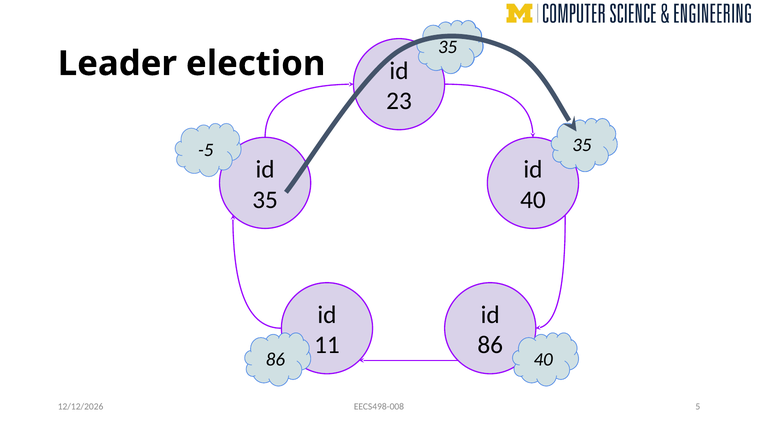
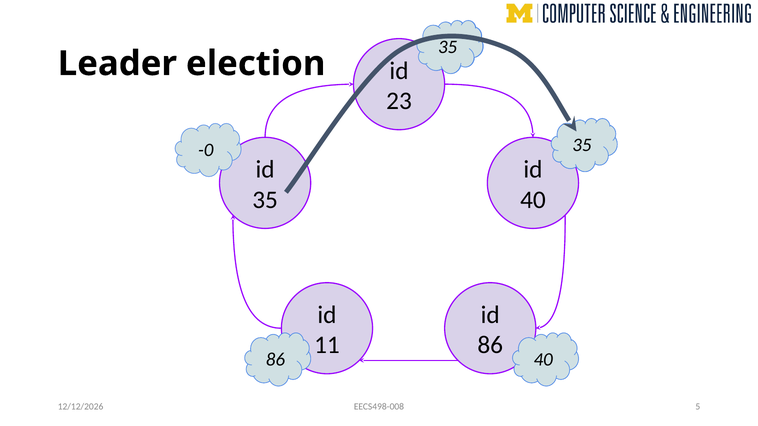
-5: -5 -> -0 (206, 150)
